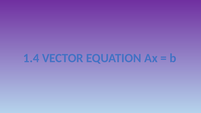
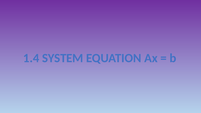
VECTOR: VECTOR -> SYSTEM (63, 58)
